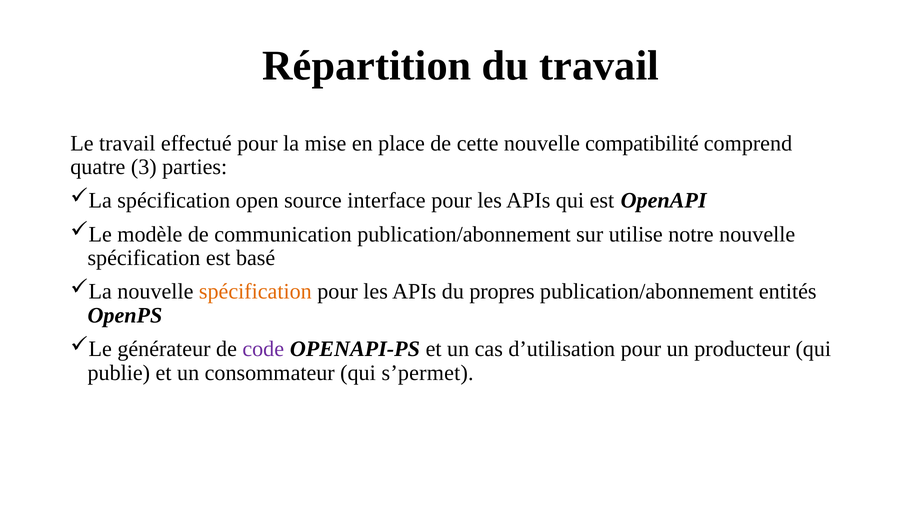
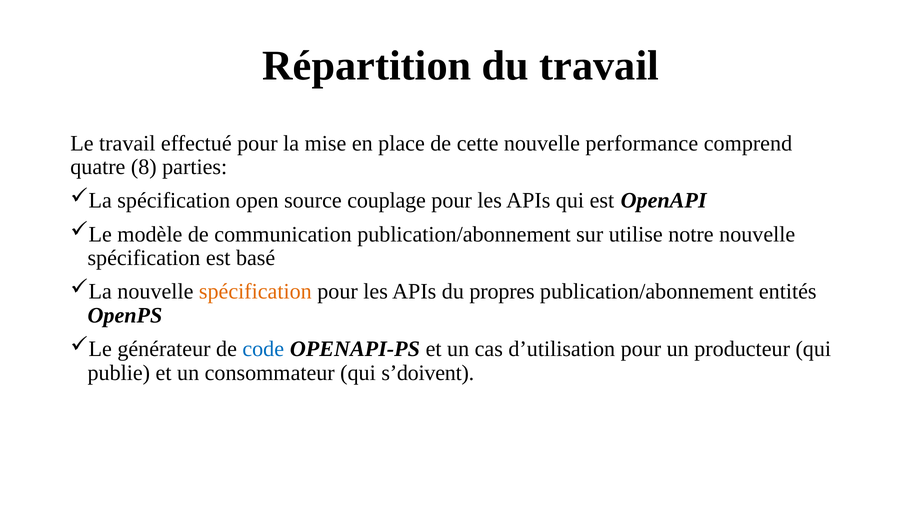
compatibilité: compatibilité -> performance (642, 143)
3: 3 -> 8 (144, 167)
interface: interface -> couplage (387, 201)
code colour: purple -> blue (263, 349)
s’permet: s’permet -> s’doivent (428, 373)
